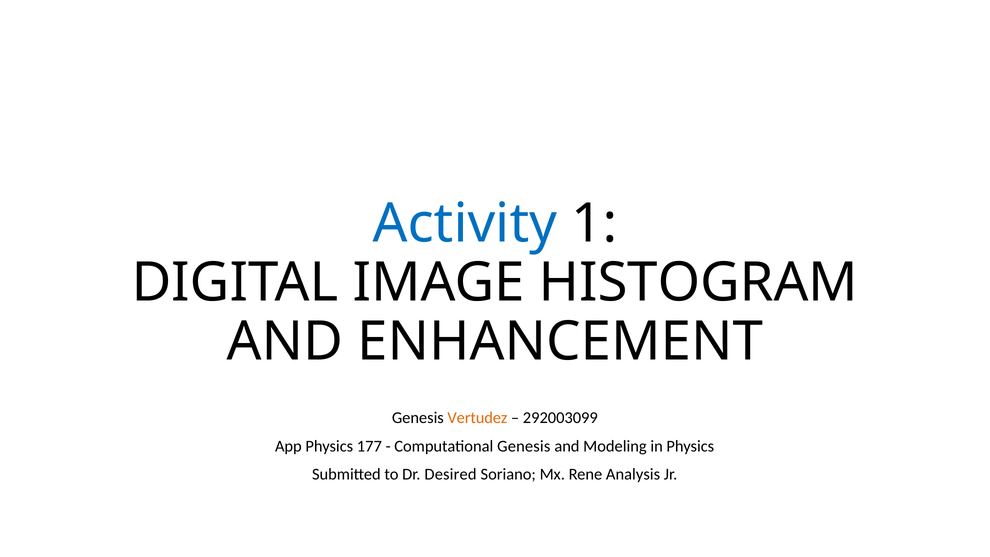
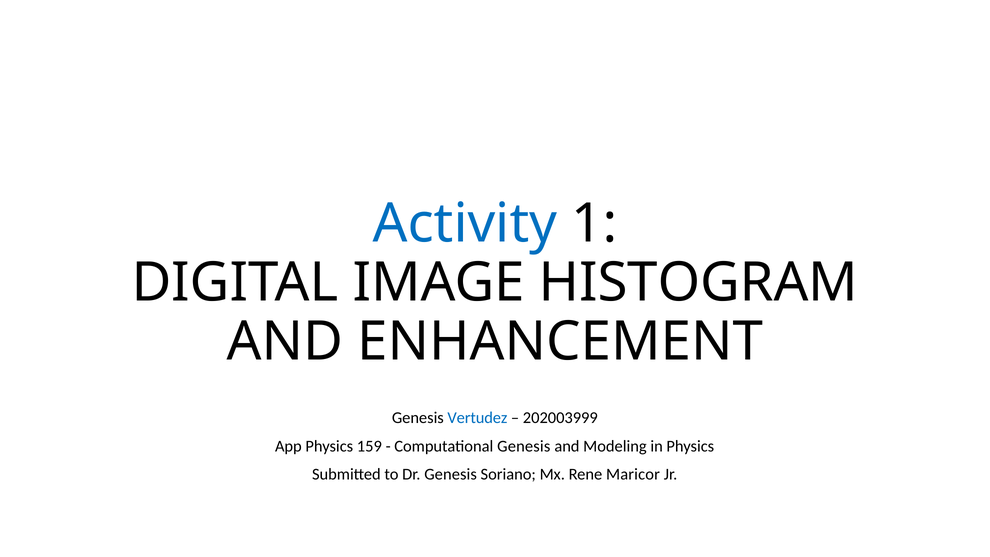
Vertudez colour: orange -> blue (477, 418)
292003099: 292003099 -> 202003999 (560, 418)
177: 177 -> 159 (369, 446)
Dr Desired: Desired -> Genesis (451, 474)
Analysis: Analysis -> Maricor (633, 474)
